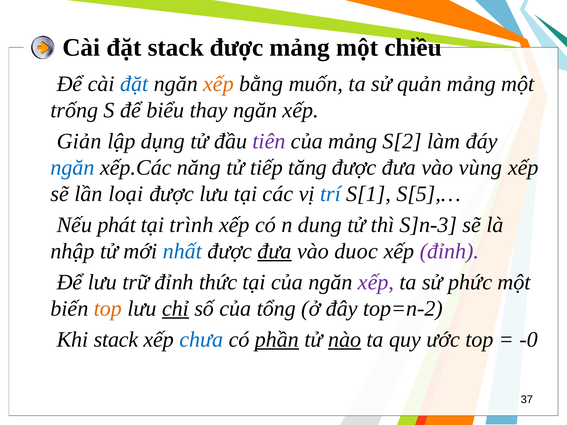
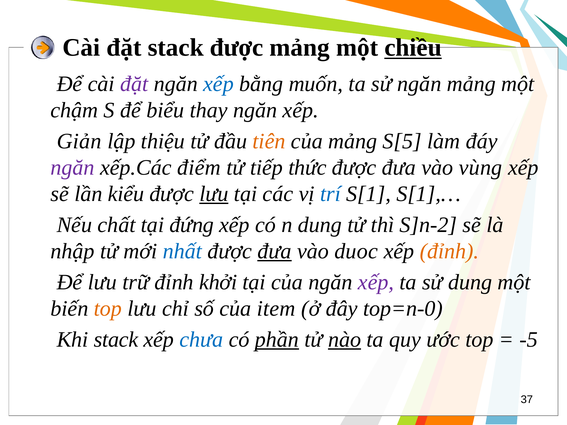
chiều underline: none -> present (413, 48)
đặt colour: blue -> purple (134, 84)
xếp colour: orange -> blue (219, 84)
sử quản: quản -> ngăn (419, 84)
trống: trống -> chậm (74, 110)
dụng: dụng -> thiệu (163, 141)
tiên colour: purple -> orange (269, 141)
S[2: S[2 -> S[5 (402, 141)
ngăn colour: blue -> purple (73, 168)
năng: năng -> điểm (199, 168)
tăng: tăng -> thức (308, 168)
loại: loại -> kiểu (126, 194)
lưu underline: none -> present (214, 194)
S[5],…: S[5],… -> S[1],… (429, 194)
phát: phát -> chất (117, 225)
trình: trình -> đứng (192, 225)
S]n-3: S]n-3 -> S]n-2 (428, 225)
đỉnh colour: purple -> orange (449, 251)
thức: thức -> khởi (218, 282)
sử phức: phức -> dung (470, 282)
chỉ underline: present -> none (175, 309)
tổng: tổng -> item (276, 309)
top=n-2: top=n-2 -> top=n-0 (403, 309)
-0: -0 -> -5 (529, 340)
